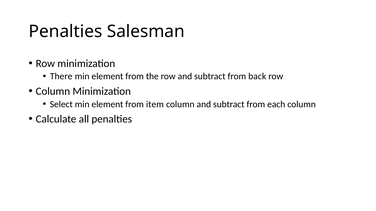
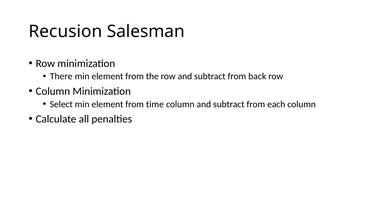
Penalties: Penalties -> Recusion (65, 32)
item: item -> time (155, 104)
